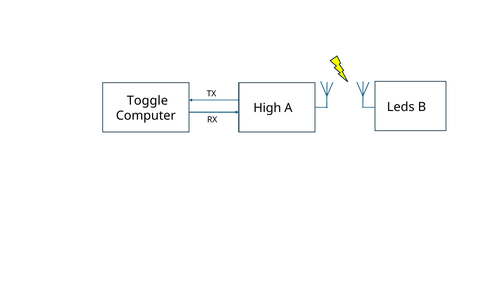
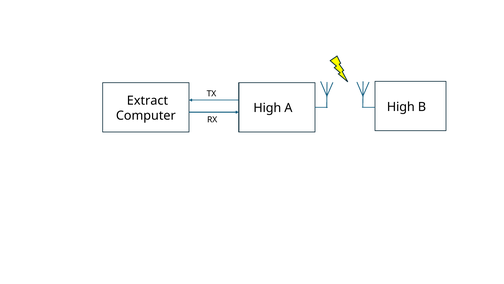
Toggle: Toggle -> Extract (147, 100)
Leds: Leds -> High (401, 107)
